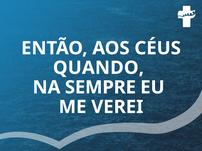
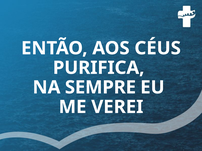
QUANDO: QUANDO -> PURIFICA (99, 68)
